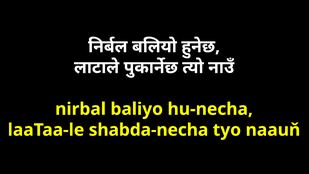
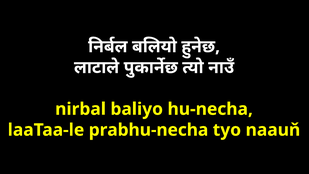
shabda-necha: shabda-necha -> prabhu-necha (149, 130)
